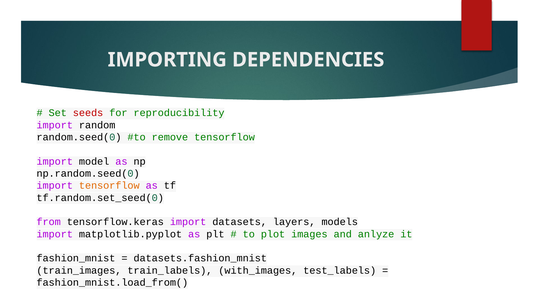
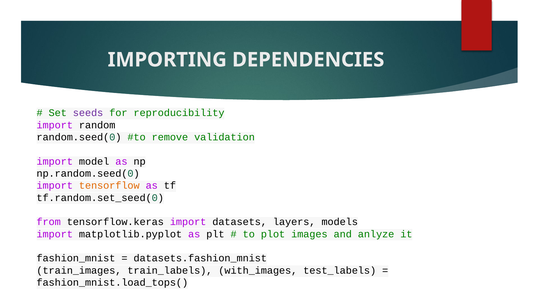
seeds colour: red -> purple (88, 113)
remove tensorflow: tensorflow -> validation (224, 137)
fashion_mnist.load_from(: fashion_mnist.load_from( -> fashion_mnist.load_tops( (112, 283)
